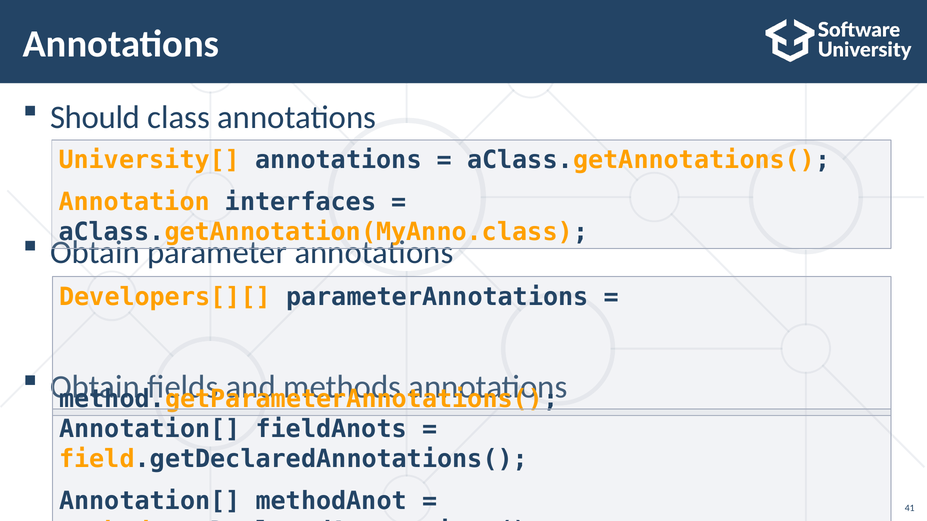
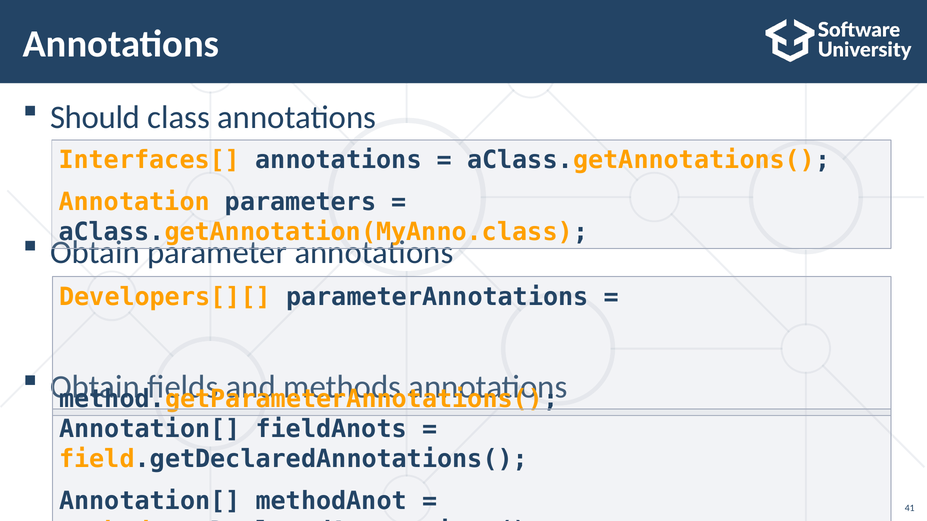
University[: University[ -> Interfaces[ (149, 160)
interfaces: interfaces -> parameters (301, 202)
